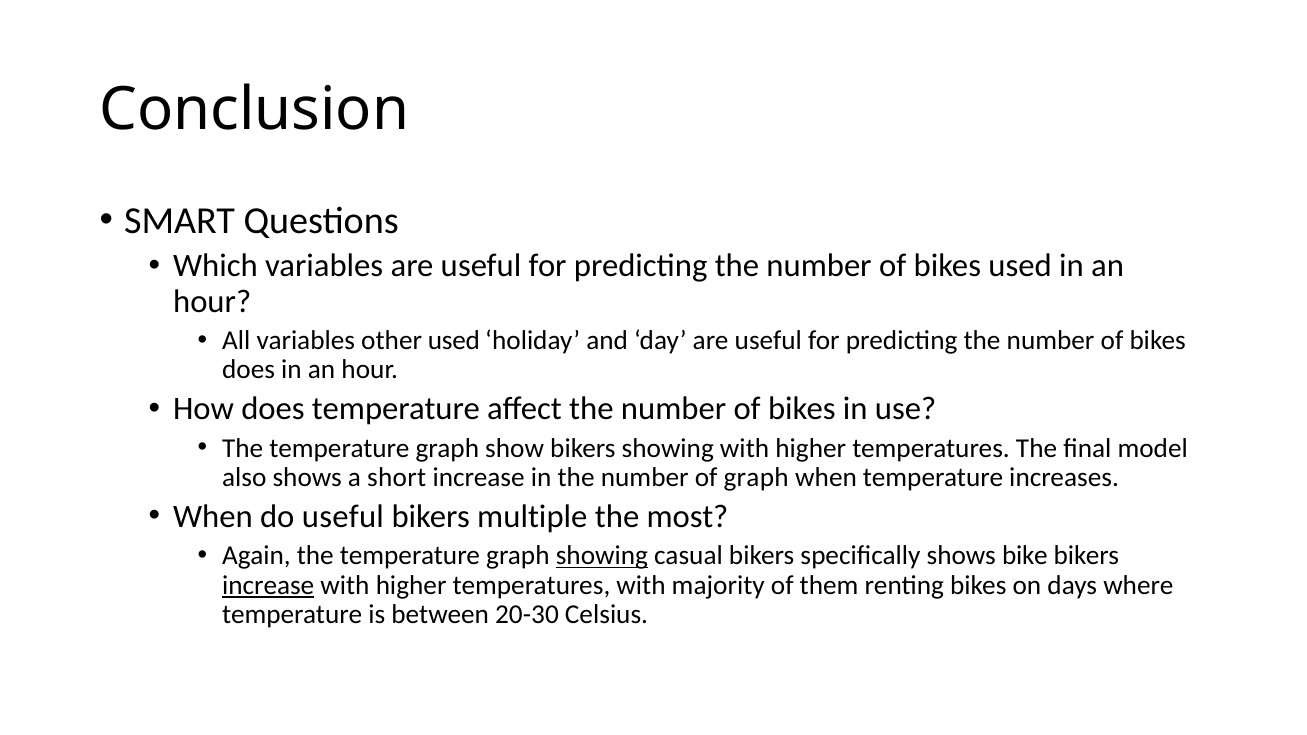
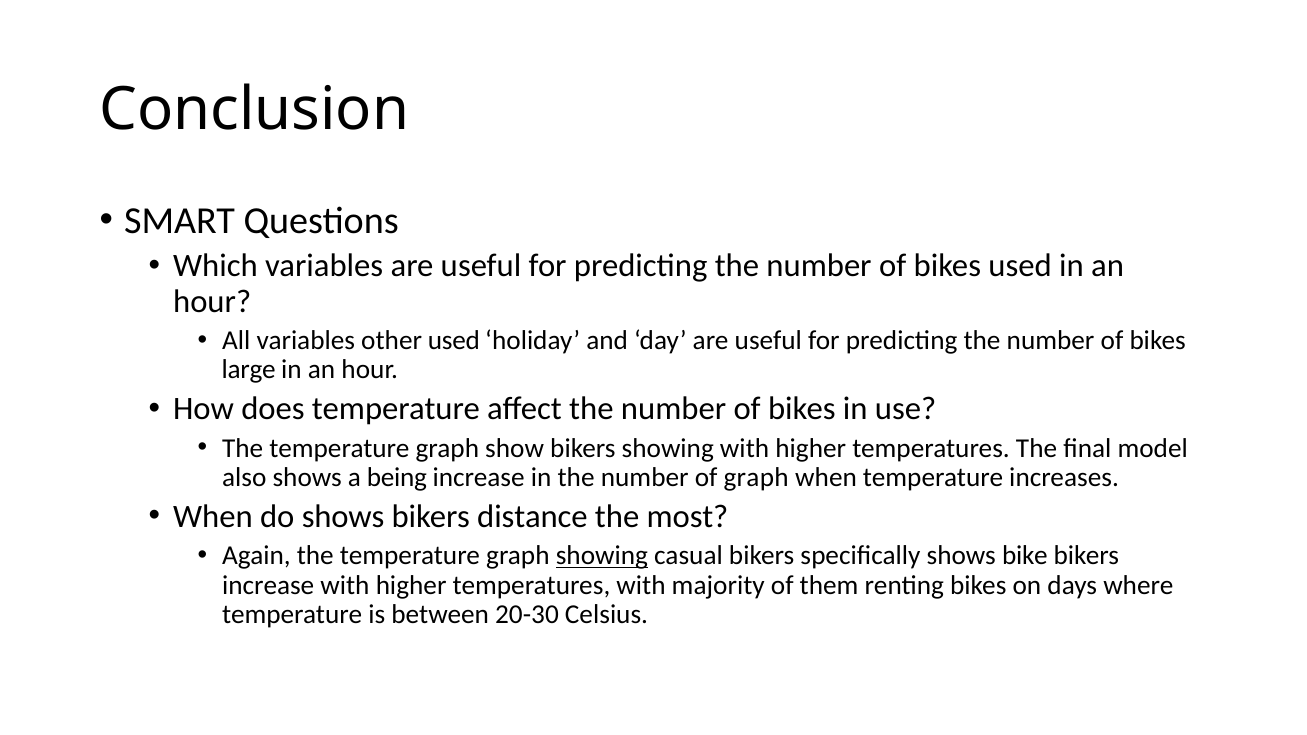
does: does -> large (249, 370)
short: short -> being (397, 478)
do useful: useful -> shows (343, 517)
multiple: multiple -> distance (532, 517)
increase underline: present -> none (268, 585)
